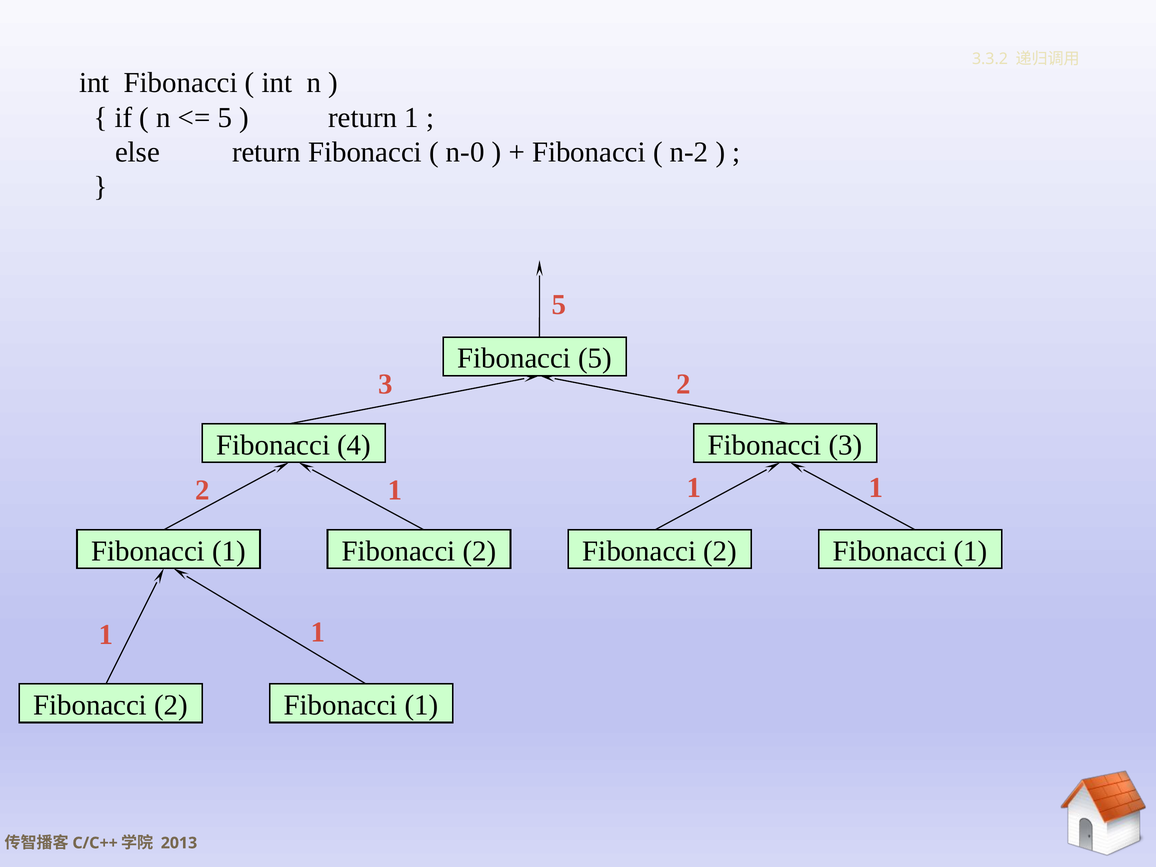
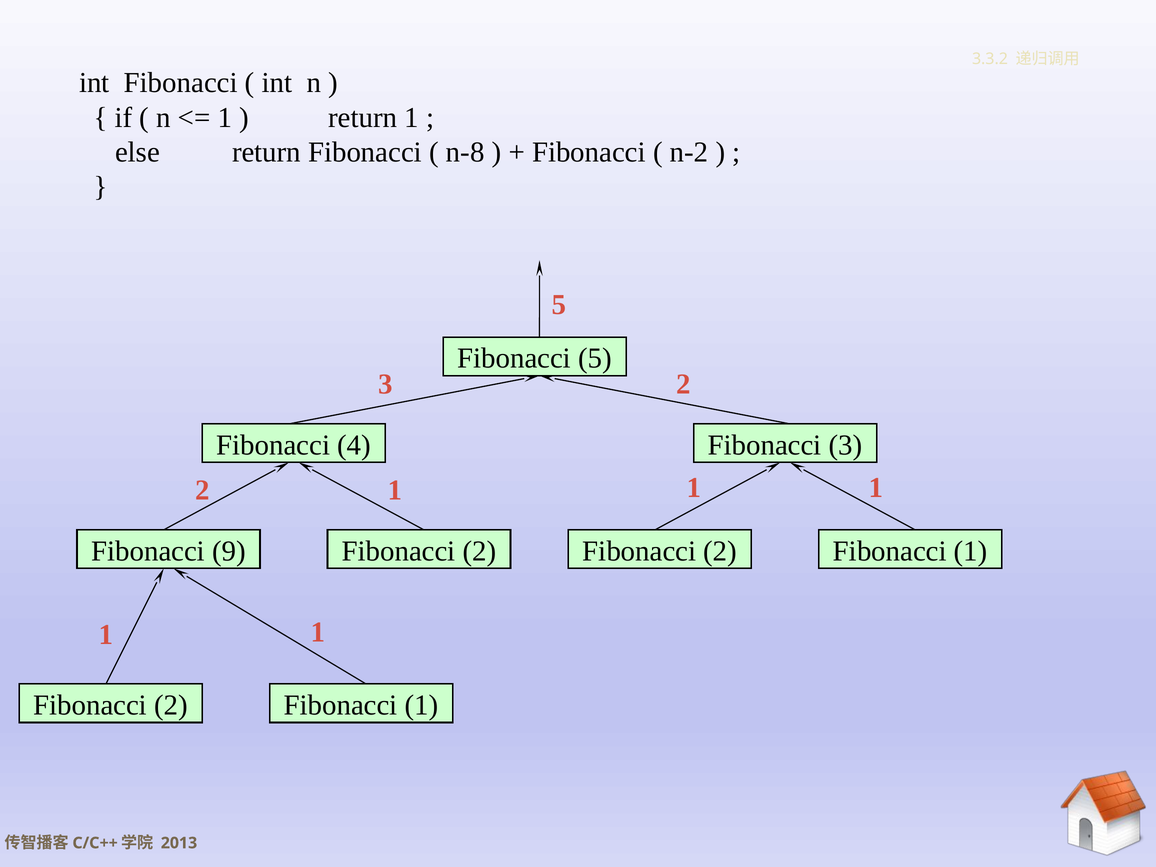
5: 5 -> 1 (225, 117)
n-0: n-0 -> n-8 (465, 152)
1: 1 -> 9 (229, 551)
